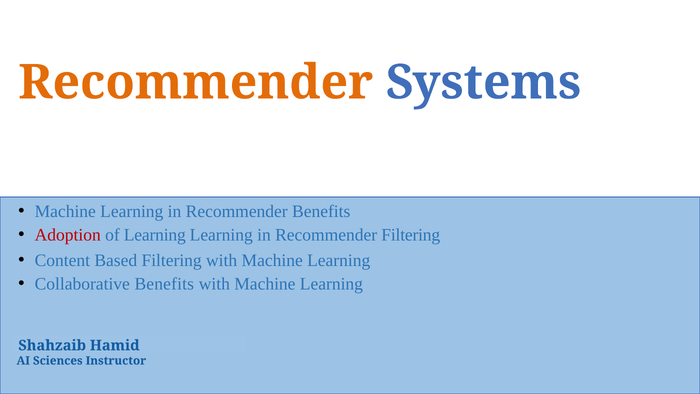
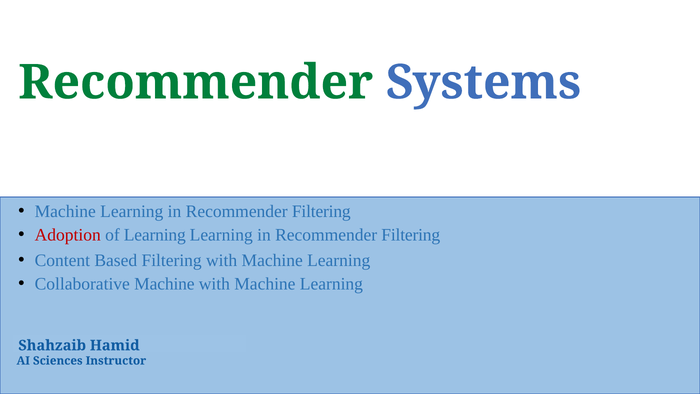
Recommender colour: orange -> green (196, 82)
Benefits: Benefits -> Filtering (321, 211)
Collaborative Benefits: Benefits -> Machine (164, 284)
